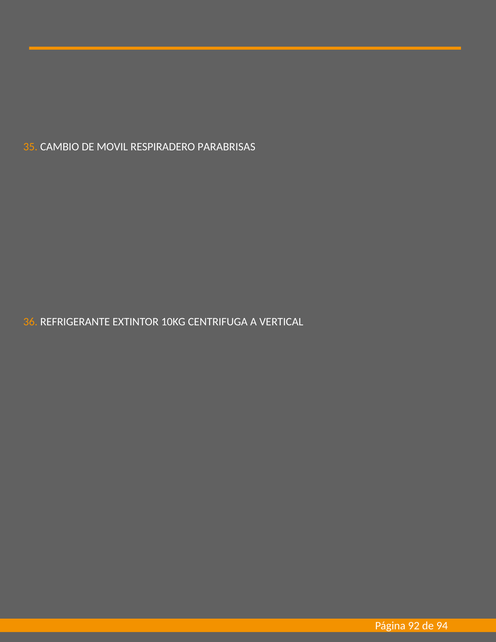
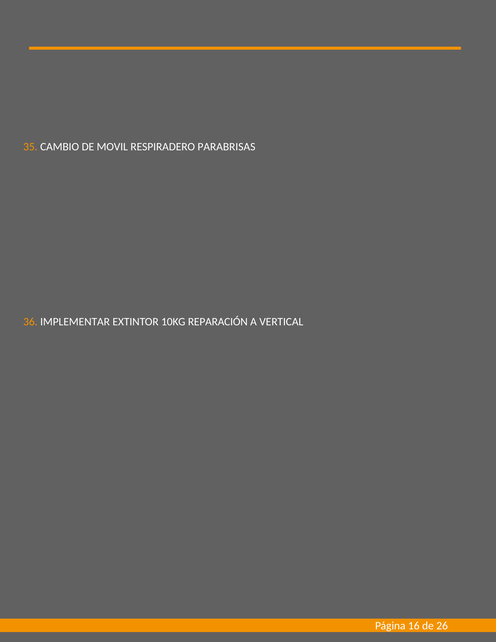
REFRIGERANTE: REFRIGERANTE -> IMPLEMENTAR (75, 322)
CENTRIFUGA: CENTRIFUGA -> REPARACIÓN (218, 322)
92: 92 -> 16 (414, 626)
94: 94 -> 26 (442, 626)
